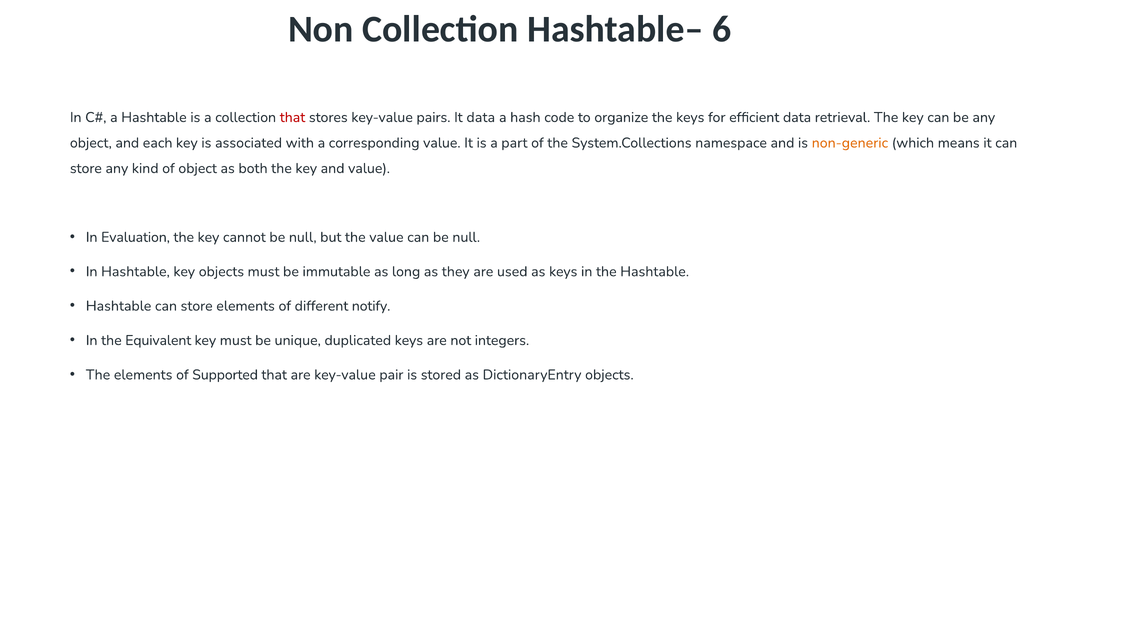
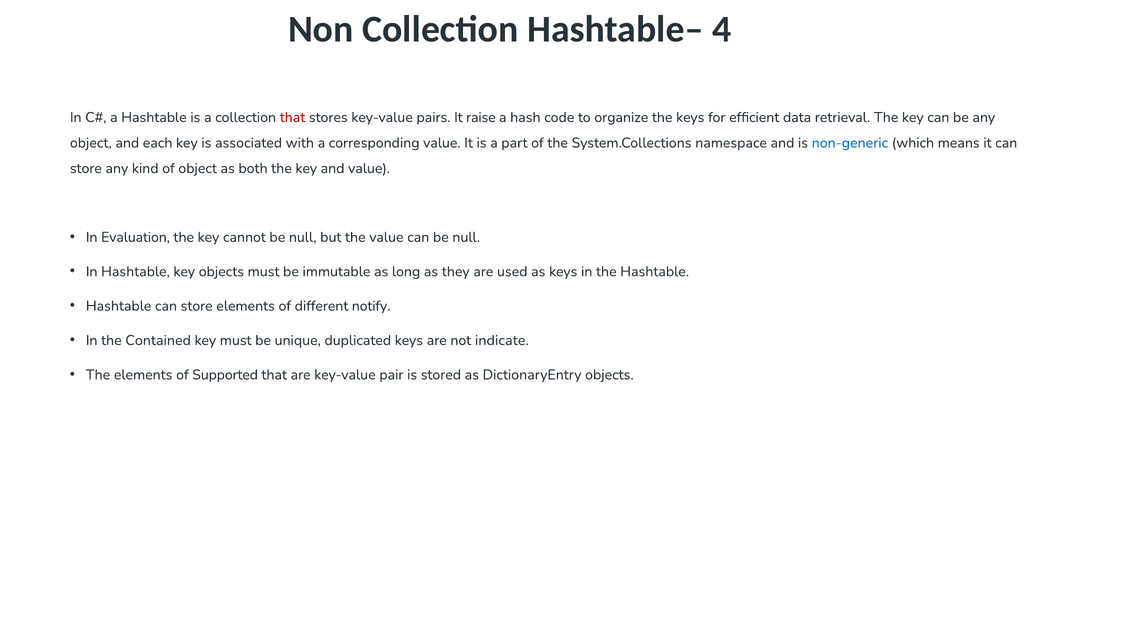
6: 6 -> 4 (722, 30)
It data: data -> raise (481, 117)
non-generic colour: orange -> blue (850, 143)
Equivalent: Equivalent -> Contained (158, 340)
integers: integers -> indicate (502, 340)
